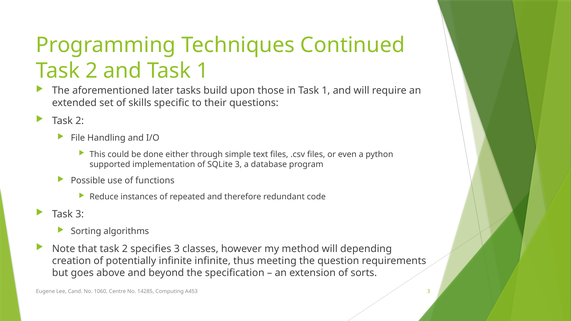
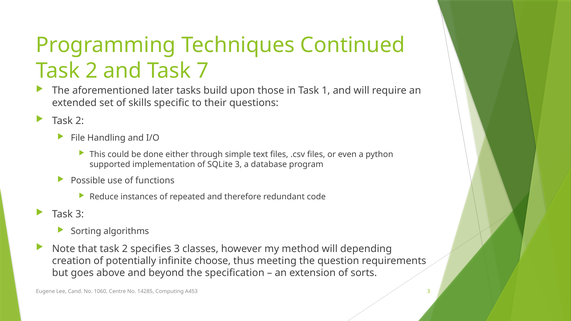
and Task 1: 1 -> 7 (203, 71)
infinite infinite: infinite -> choose (213, 261)
